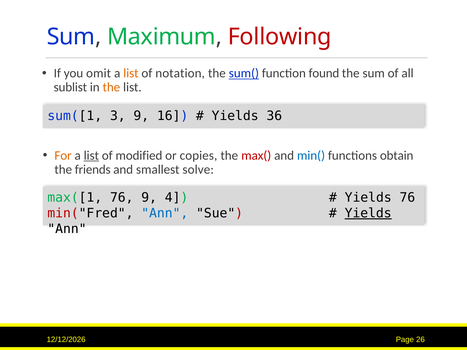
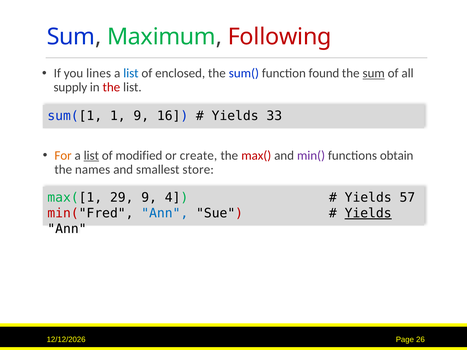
omit: omit -> lines (99, 73)
list colour: orange -> blue (131, 73)
notation: notation -> enclosed (180, 73)
sum( underline: present -> none (244, 73)
sum underline: none -> present (374, 73)
sublist: sublist -> supply (70, 87)
the colour: orange -> red (111, 87)
3: 3 -> 1 (118, 116)
36: 36 -> 33 (274, 116)
copies: copies -> create (198, 156)
min( colour: blue -> purple (311, 156)
friends: friends -> names (93, 170)
solve: solve -> store (198, 170)
max([1 76: 76 -> 29 (122, 198)
Yields 76: 76 -> 57 (407, 198)
